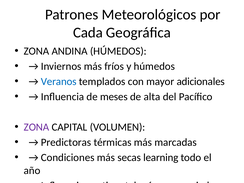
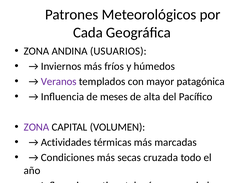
ANDINA HÚMEDOS: HÚMEDOS -> USUARIOS (118, 51)
Veranos colour: blue -> purple (59, 82)
adicionales: adicionales -> patagónica (201, 82)
Predictoras: Predictoras -> Actividades (66, 142)
learning: learning -> cruzada (161, 157)
